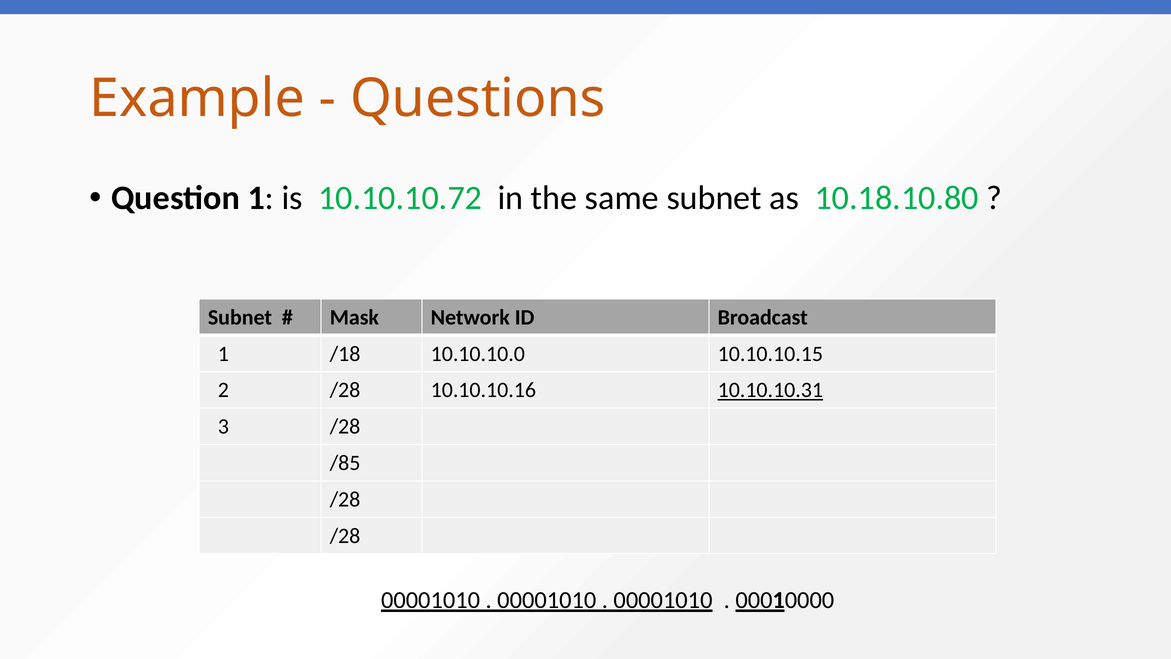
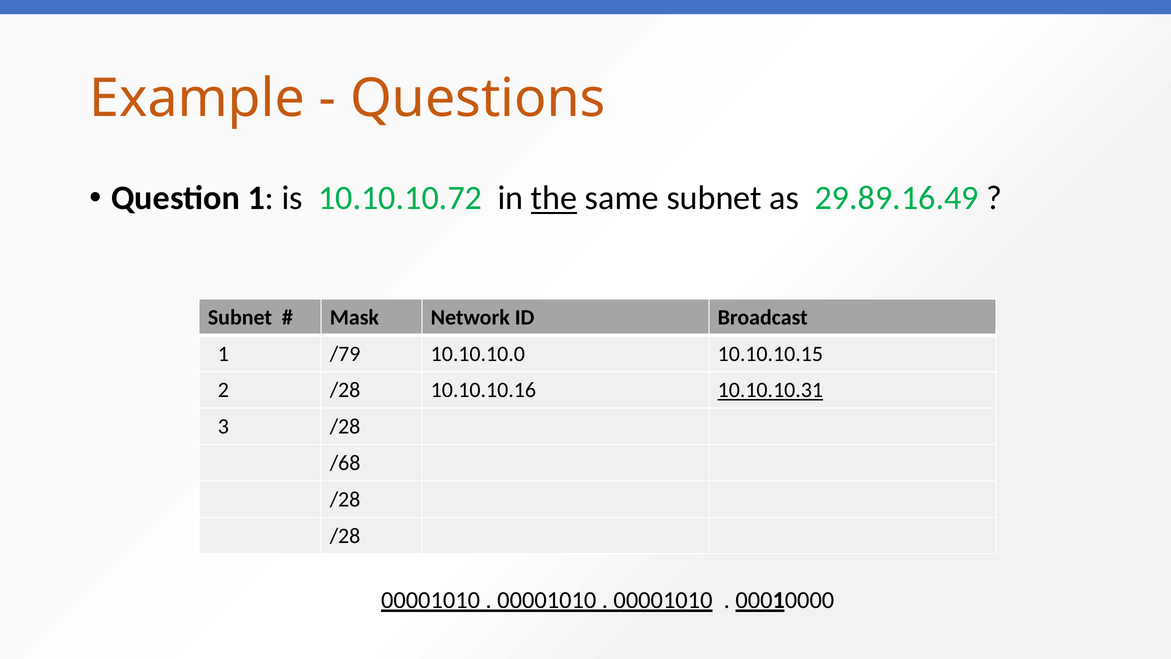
the underline: none -> present (554, 198)
10.18.10.80: 10.18.10.80 -> 29.89.16.49 (897, 198)
/18: /18 -> /79 (345, 354)
/85: /85 -> /68 (345, 463)
